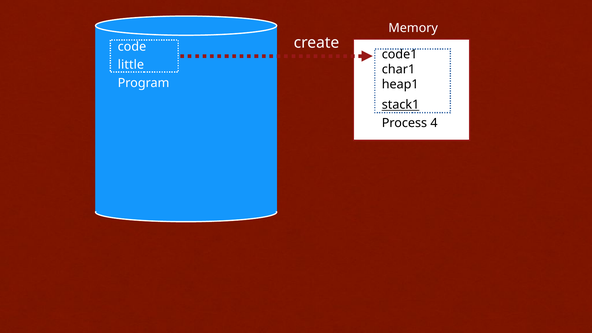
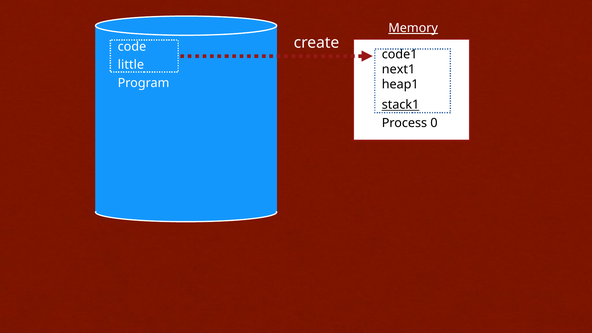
Memory underline: none -> present (413, 28)
char1: char1 -> next1 (399, 69)
4: 4 -> 0 (434, 123)
